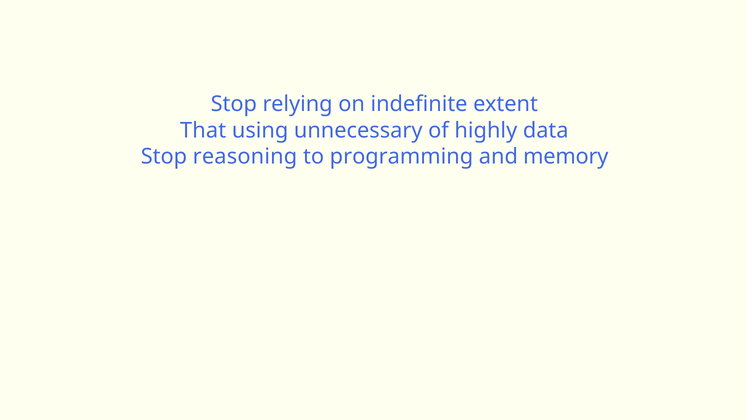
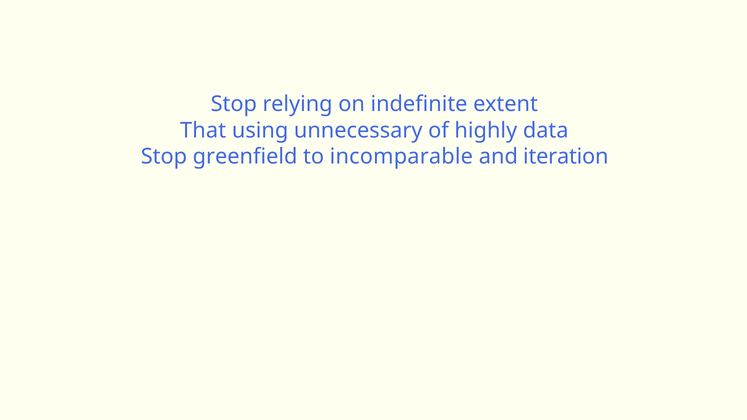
reasoning: reasoning -> greenfield (245, 157)
programming: programming -> incomparable (401, 157)
memory: memory -> iteration (566, 157)
